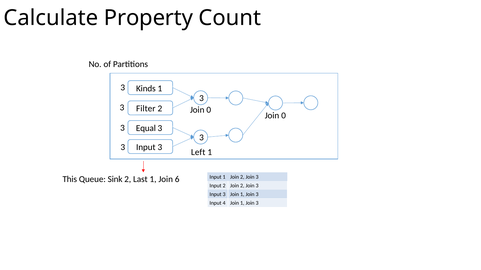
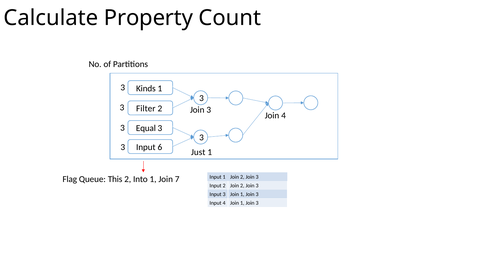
0: 0 -> 3 (209, 110)
0: 0 -> 4 (284, 116)
3: 3 -> 6 (160, 148)
Left: Left -> Just (198, 153)
This: This -> Flag (70, 179)
Sink: Sink -> This (115, 179)
Last: Last -> Into (140, 179)
6: 6 -> 7 (177, 179)
